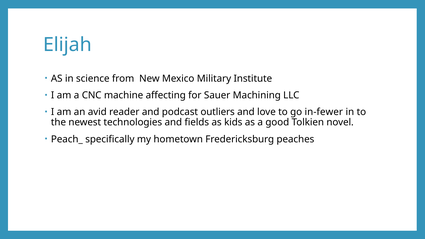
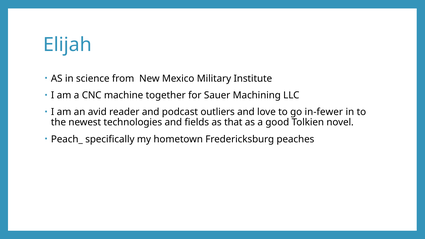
affecting: affecting -> together (166, 95)
kids: kids -> that (233, 122)
